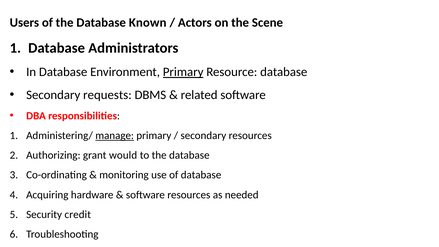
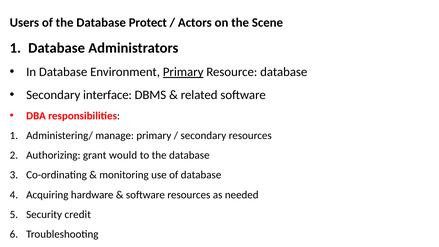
Known: Known -> Protect (148, 23)
requests: requests -> interface (107, 95)
manage underline: present -> none (115, 135)
